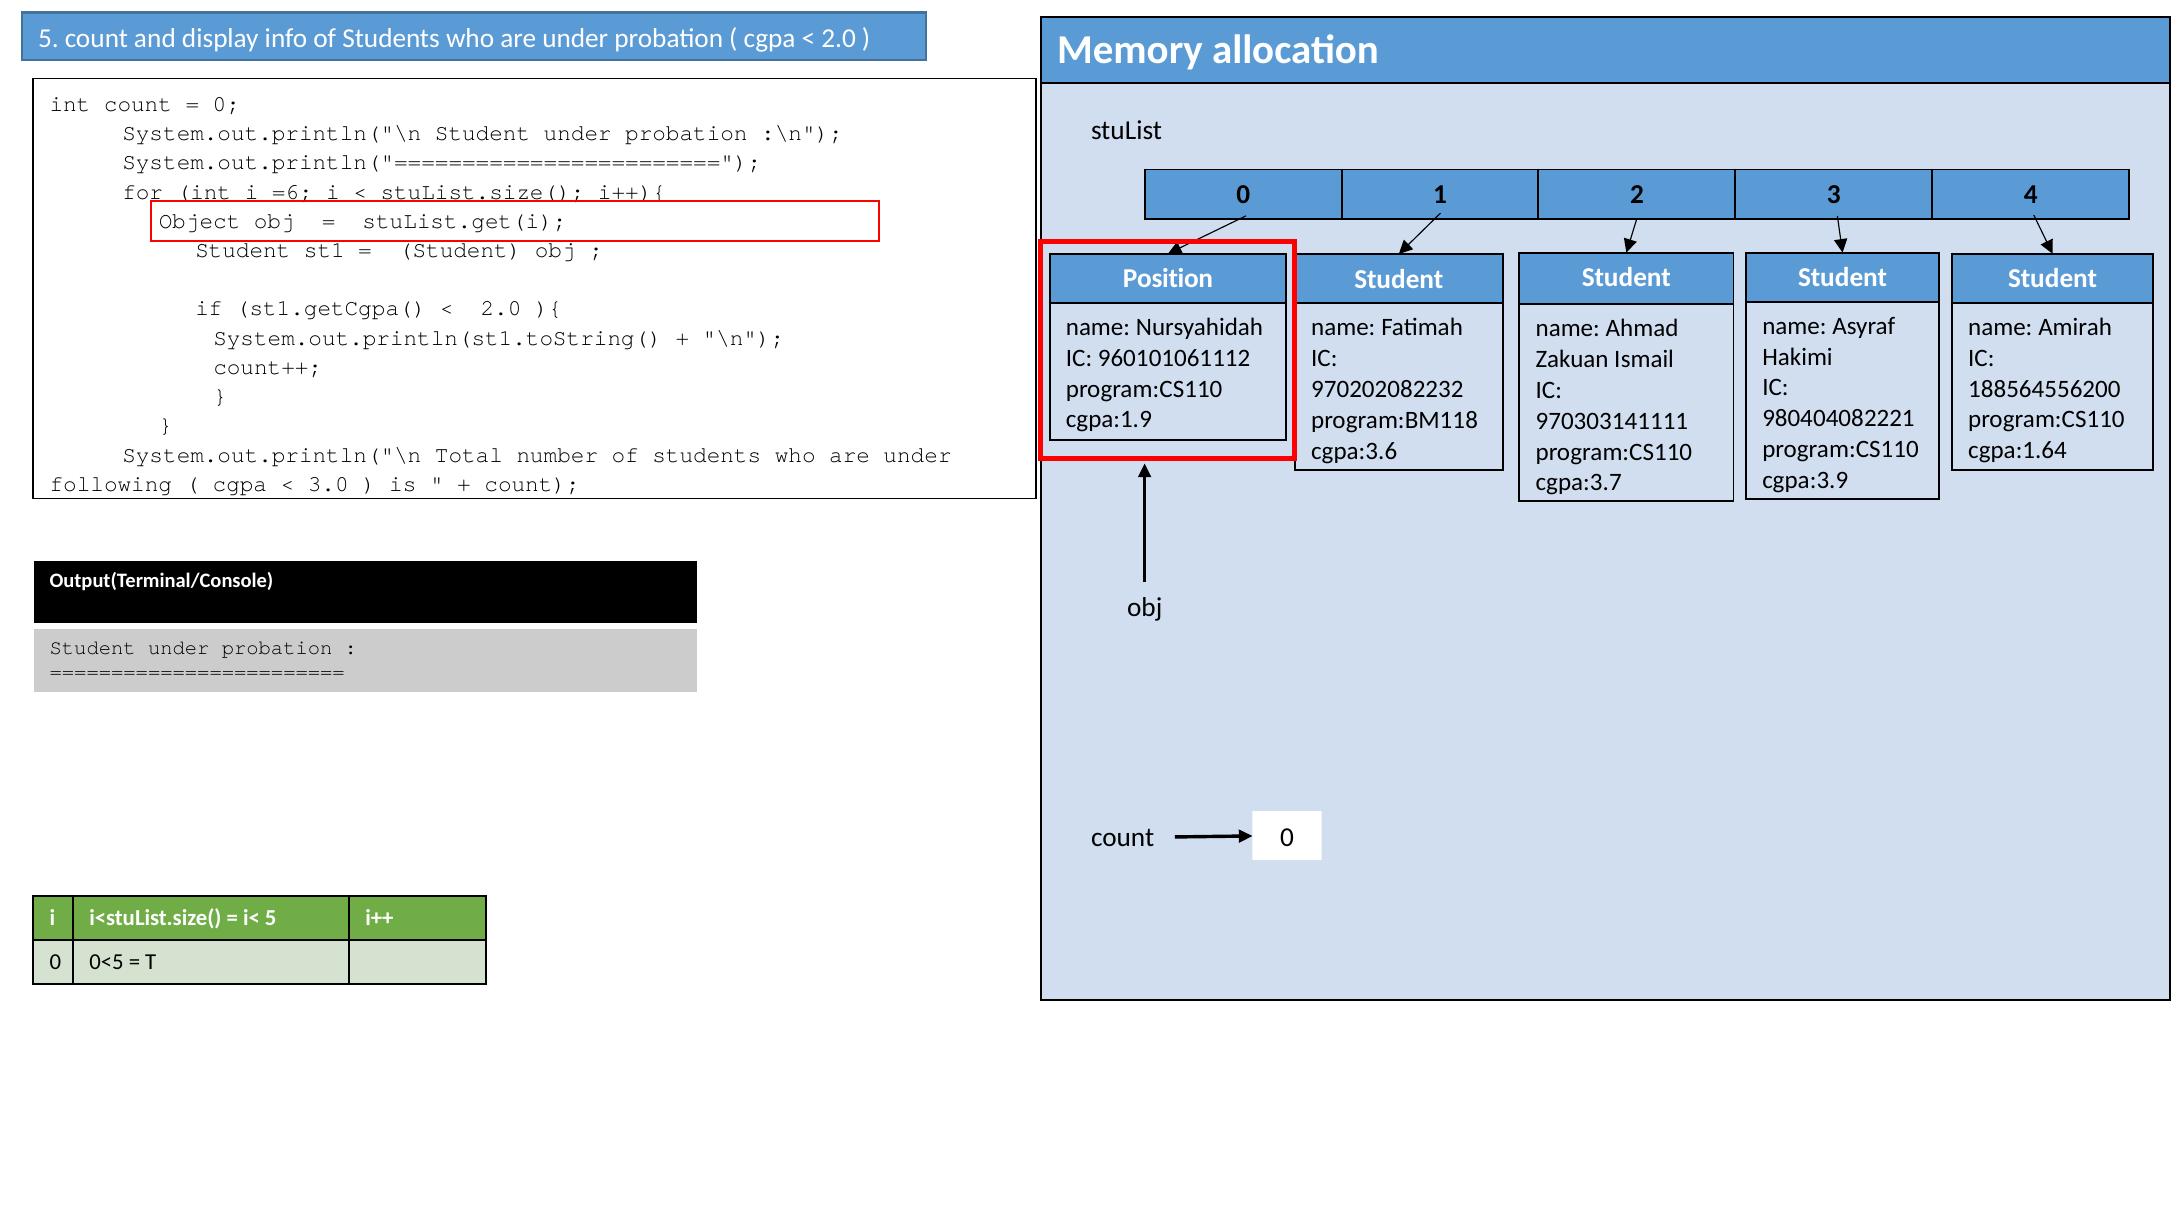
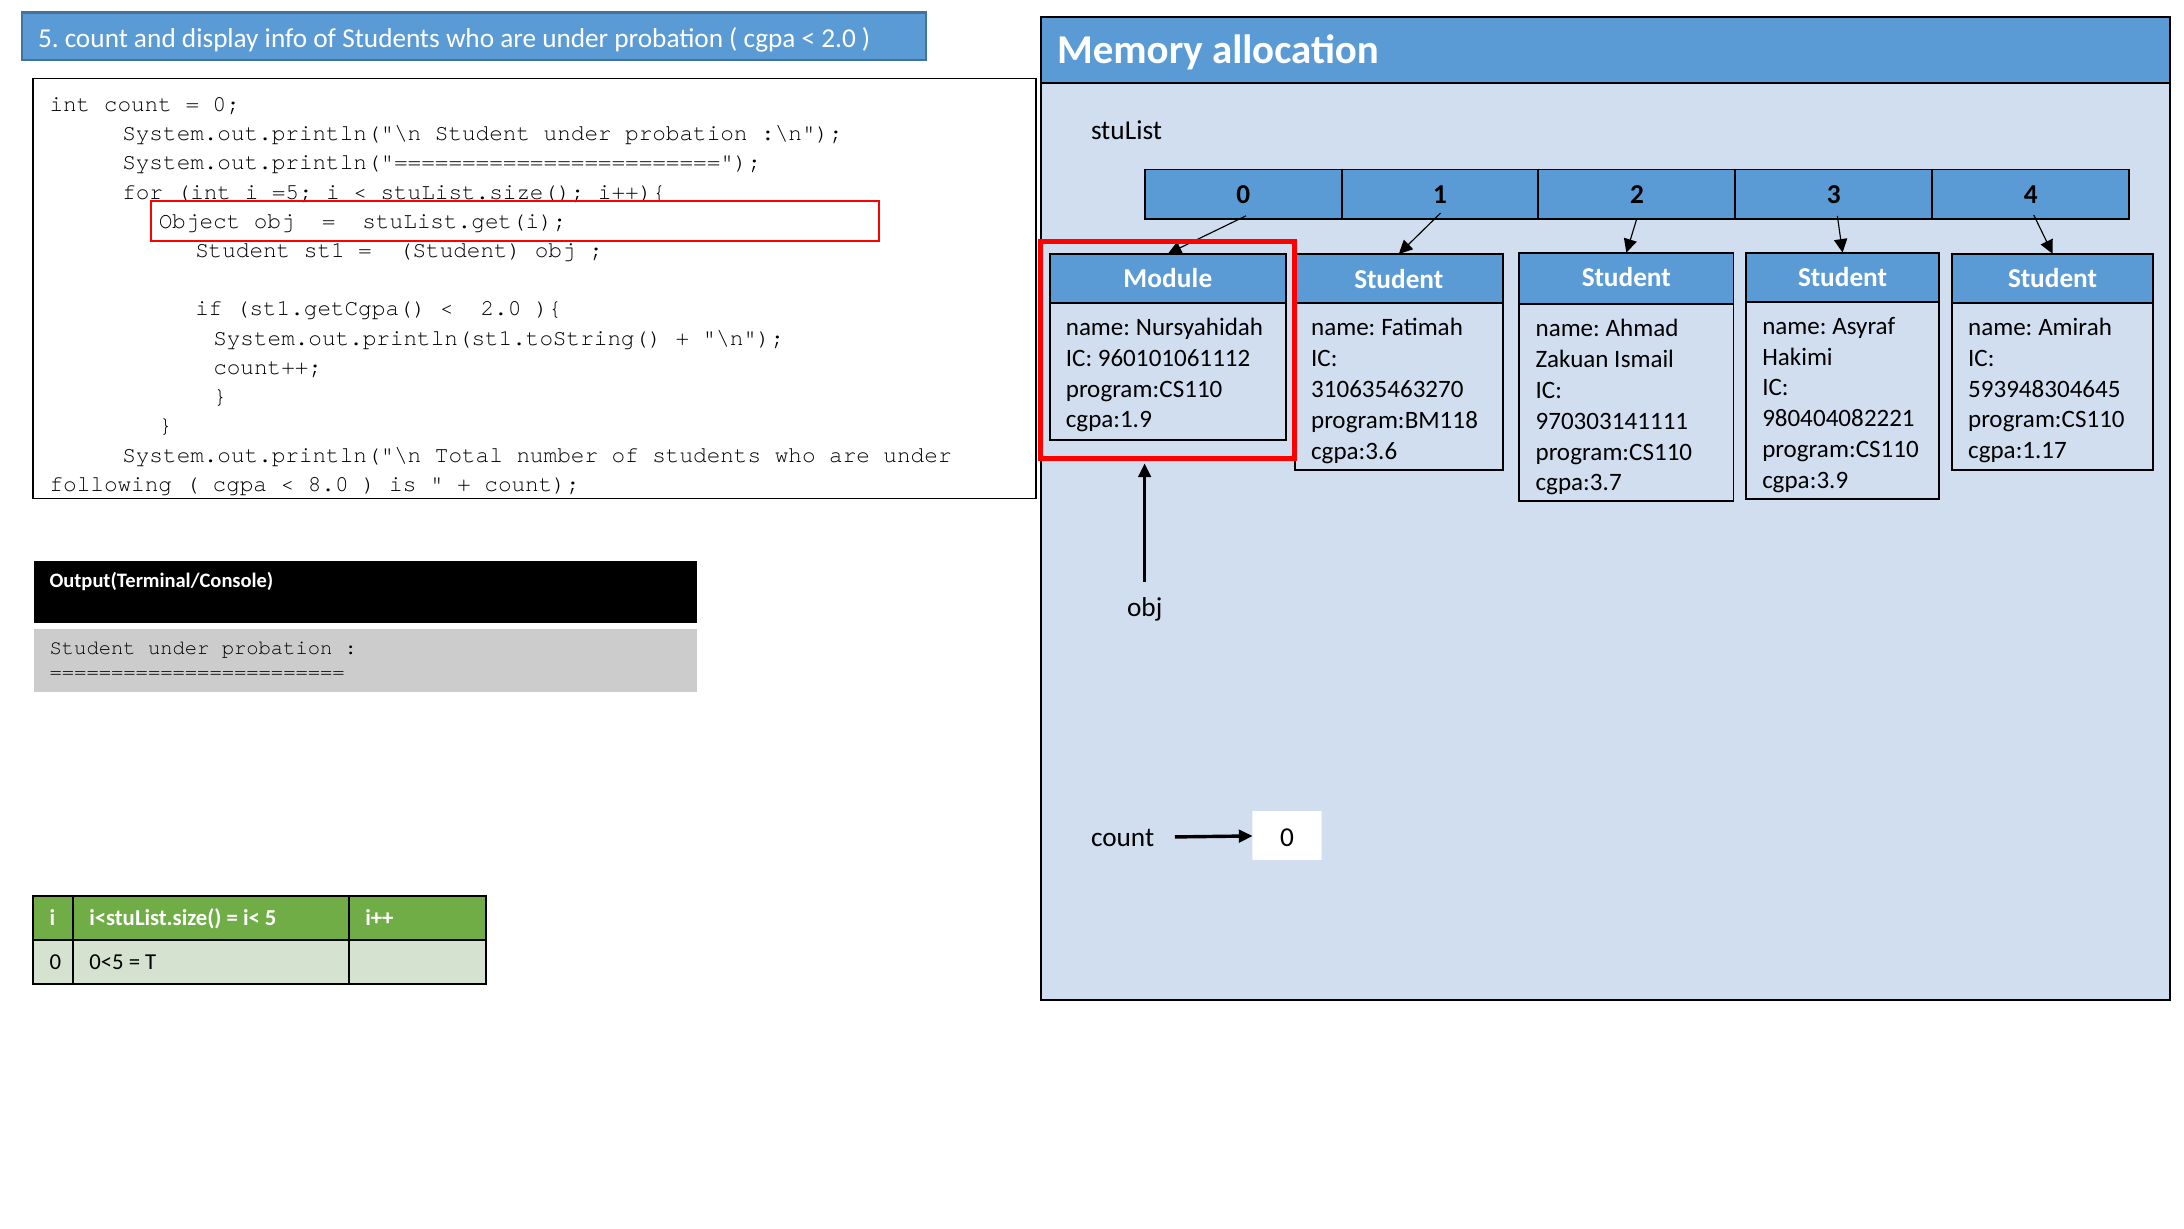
=6: =6 -> =5 (292, 191)
Position: Position -> Module (1168, 279)
188564556200: 188564556200 -> 593948304645 (2044, 389)
970202082232: 970202082232 -> 310635463270 (1387, 389)
cgpa:1.64: cgpa:1.64 -> cgpa:1.17 (2018, 450)
3.0: 3.0 -> 8.0 (328, 484)
